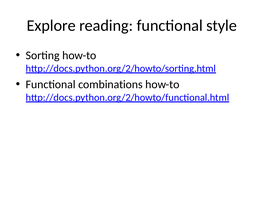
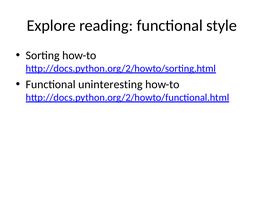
combinations: combinations -> uninteresting (110, 84)
